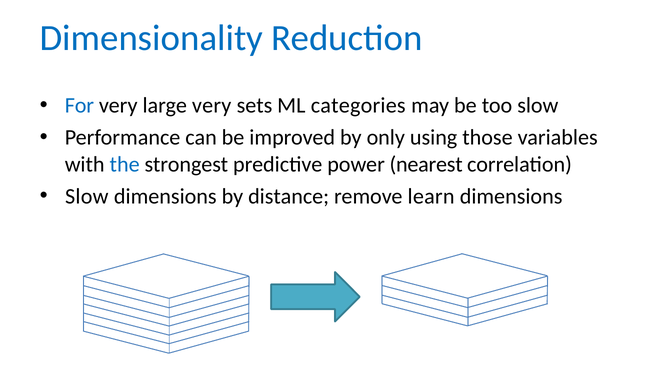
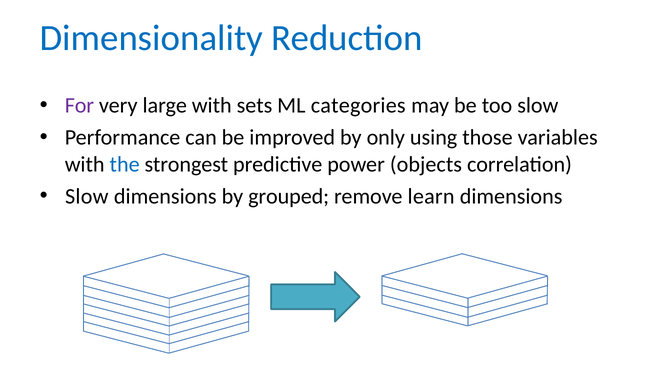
For colour: blue -> purple (79, 105)
large very: very -> with (212, 105)
nearest: nearest -> objects (426, 164)
distance: distance -> grouped (289, 196)
